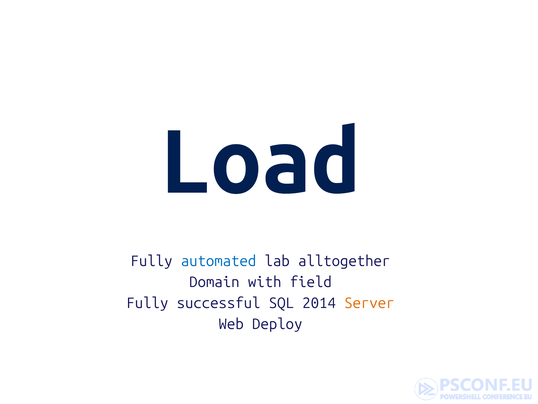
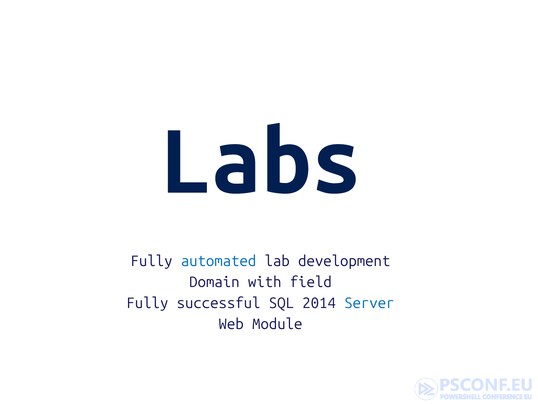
Load: Load -> Labs (261, 163)
alltogether: alltogether -> development (344, 261)
Server colour: orange -> blue (369, 303)
Deploy: Deploy -> Module (277, 324)
